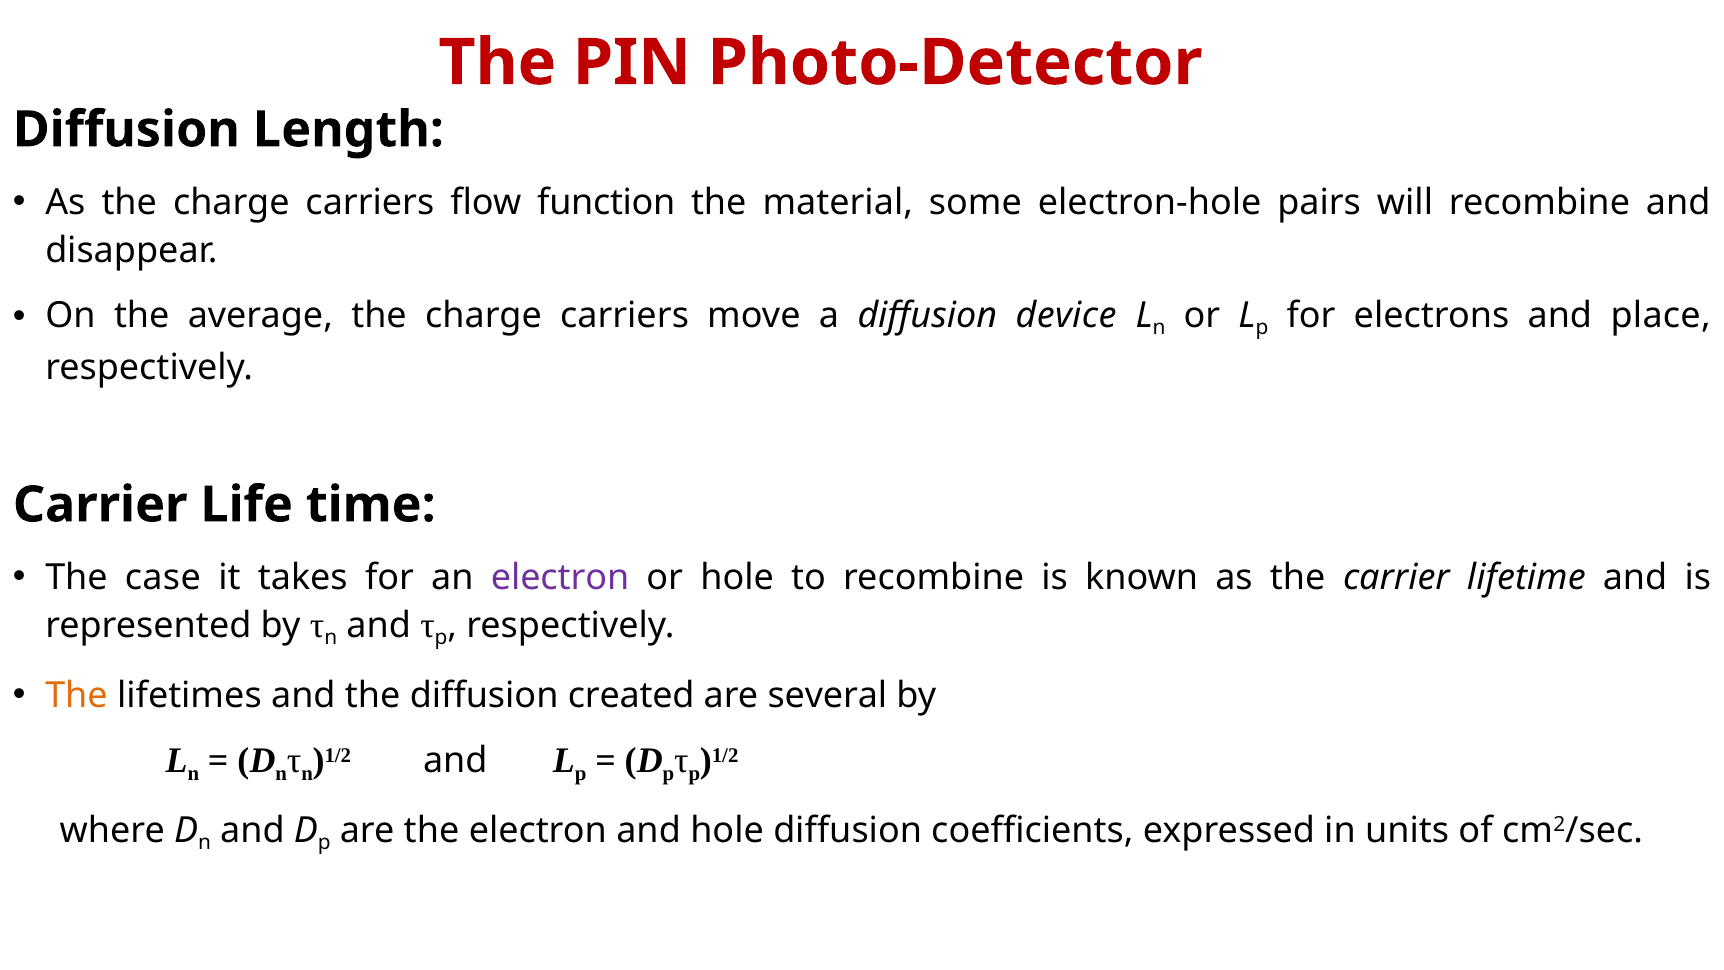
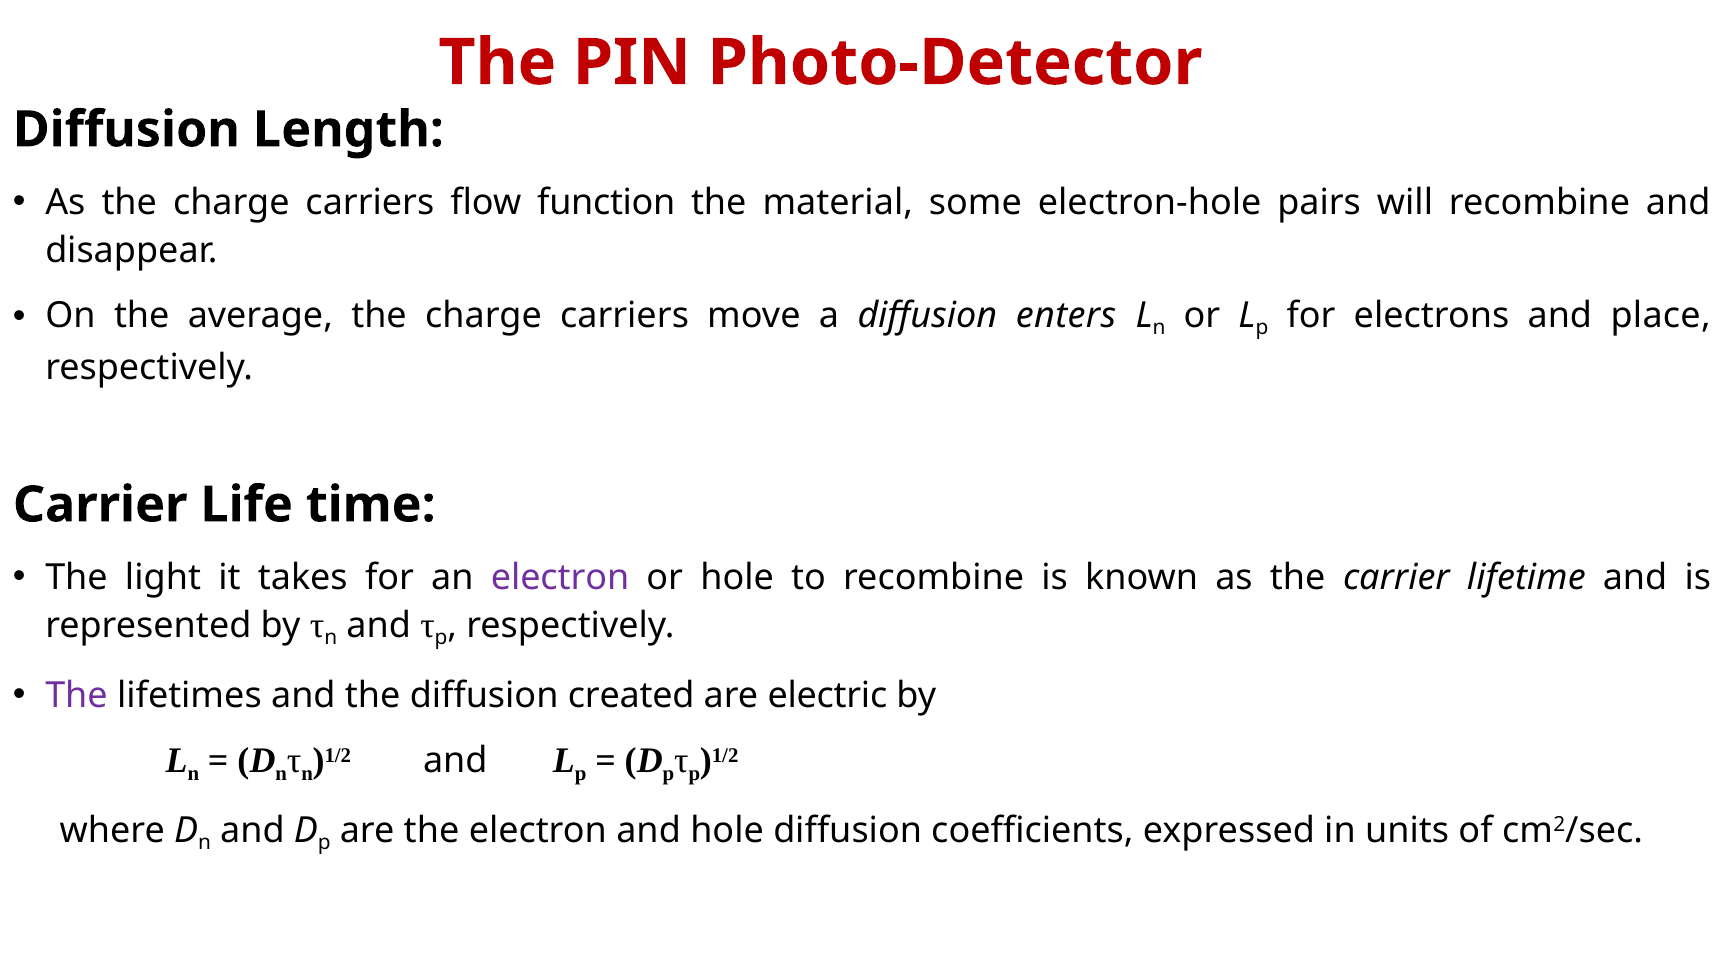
device: device -> enters (1066, 316)
case: case -> light (163, 578)
The colour: orange -> purple (76, 695)
several: several -> electric (827, 695)
